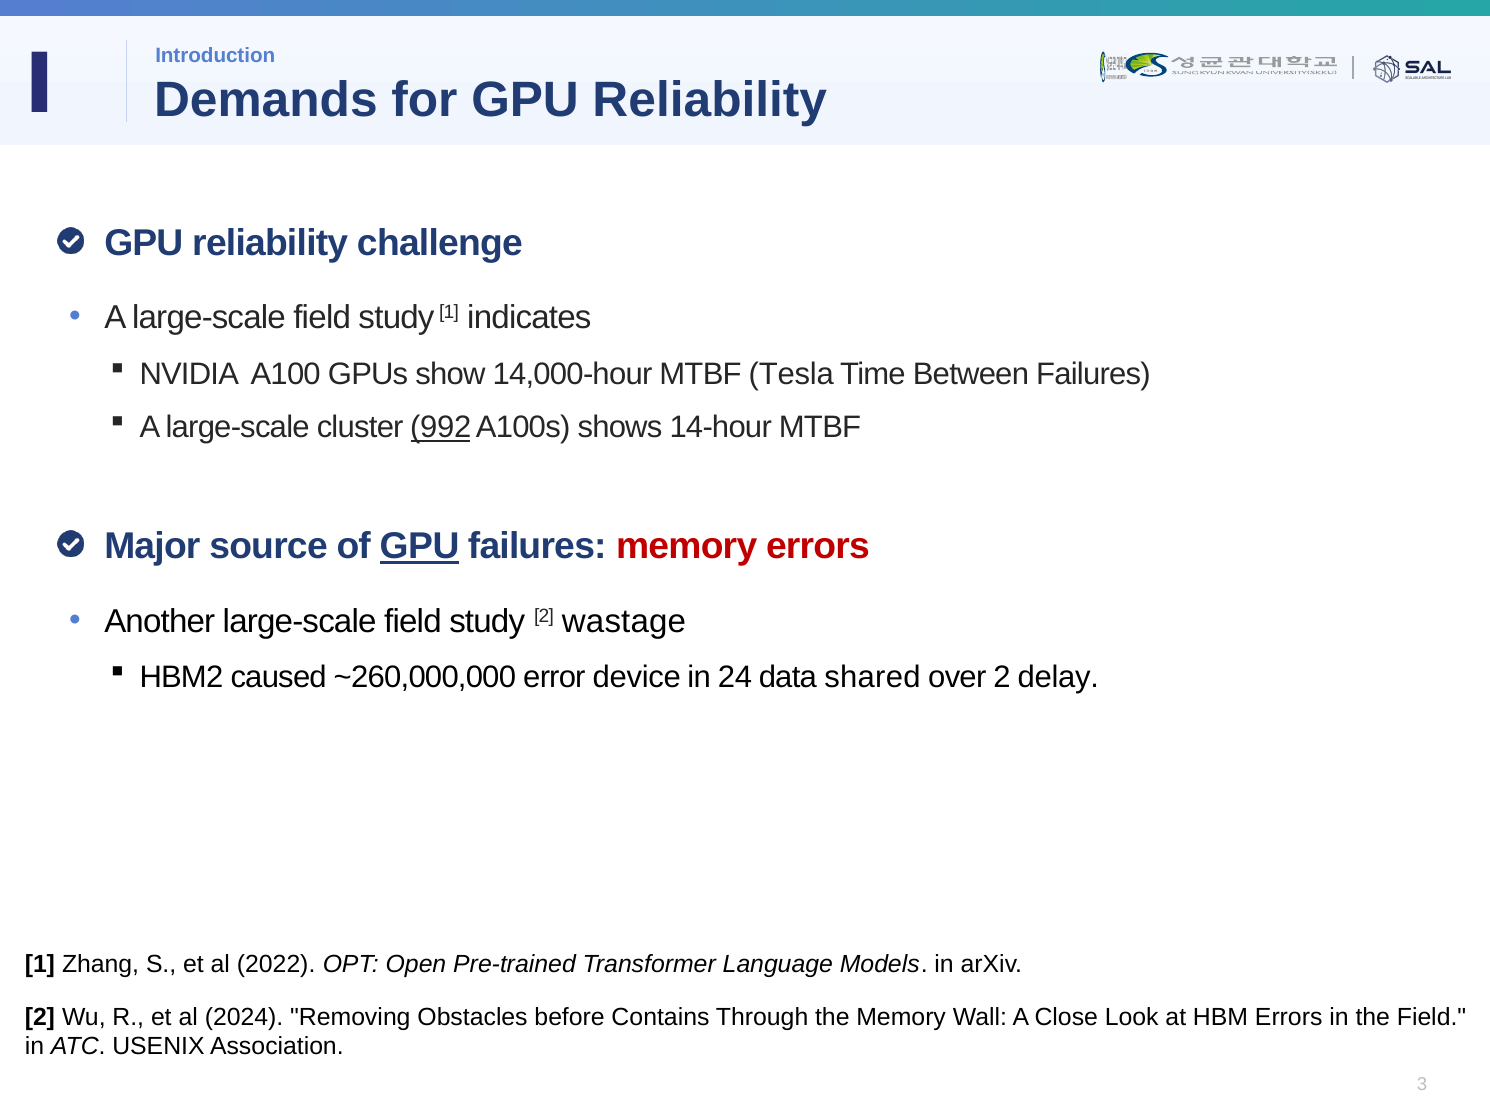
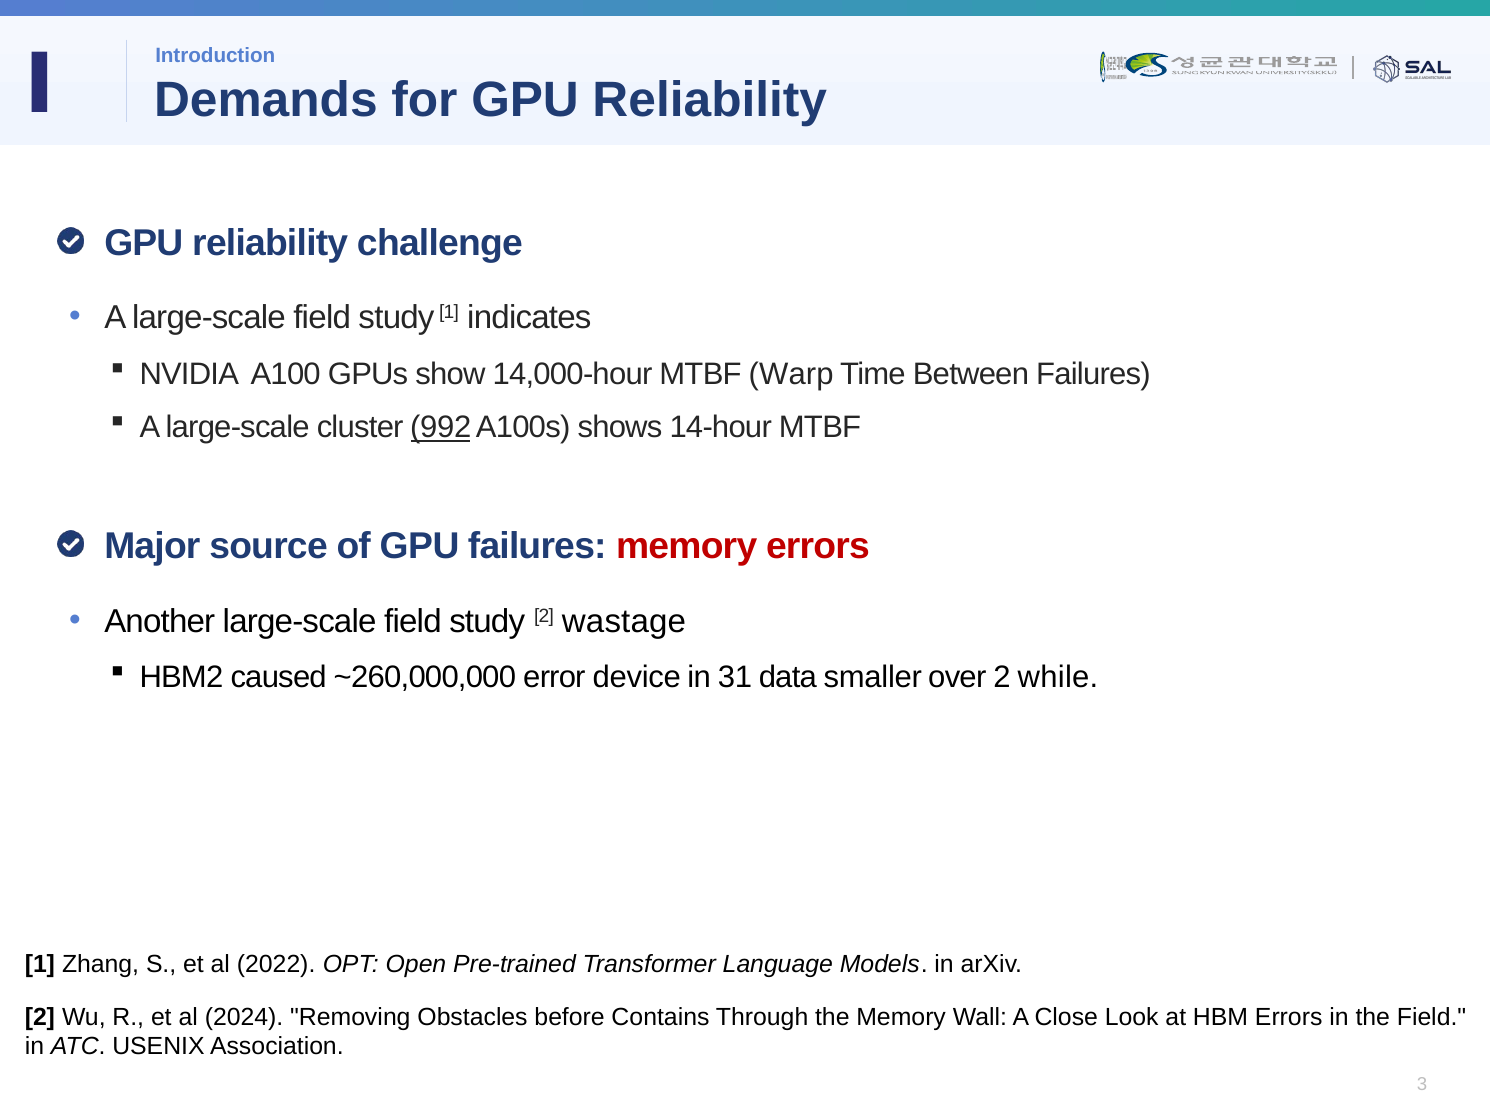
Tesla: Tesla -> Warp (791, 374)
GPU underline: present -> none (420, 547)
24: 24 -> 31 (735, 678)
shared: shared -> smaller (873, 678)
delay: delay -> while (1058, 678)
